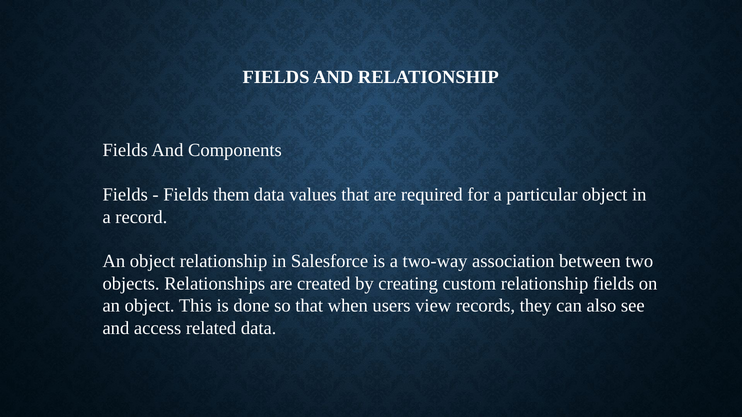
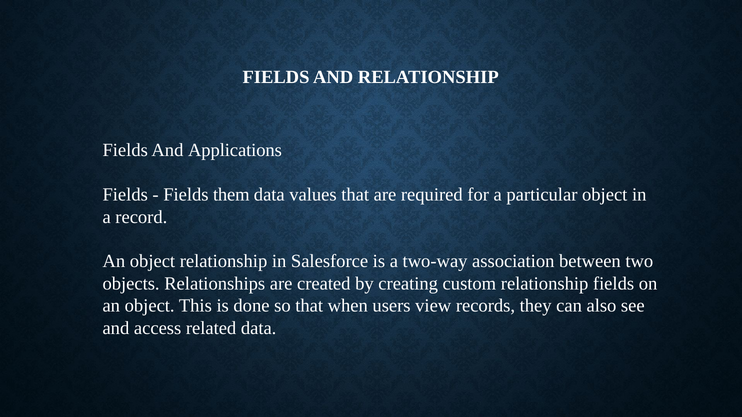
Components: Components -> Applications (235, 150)
